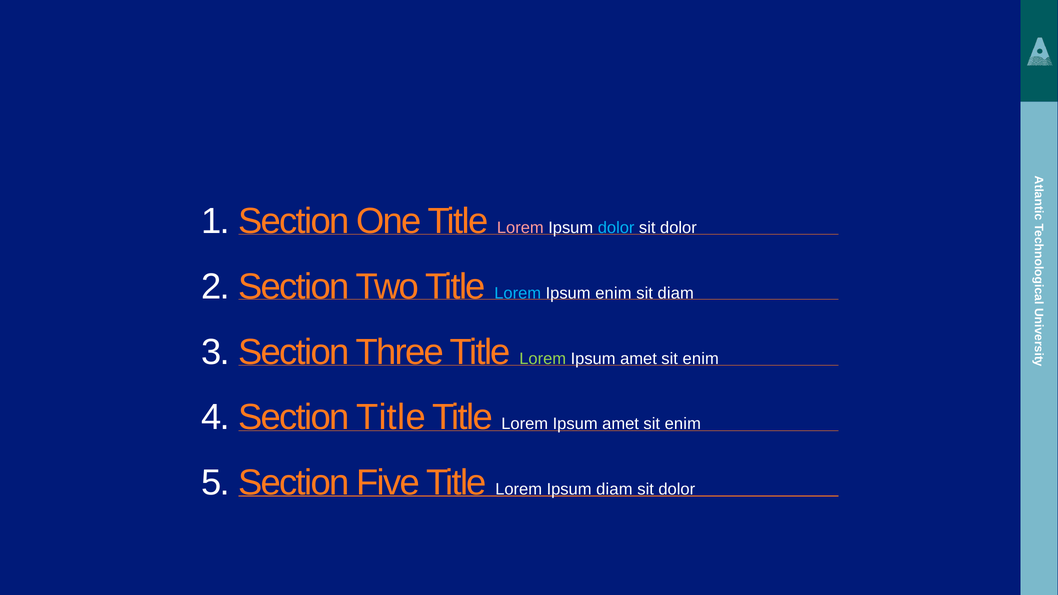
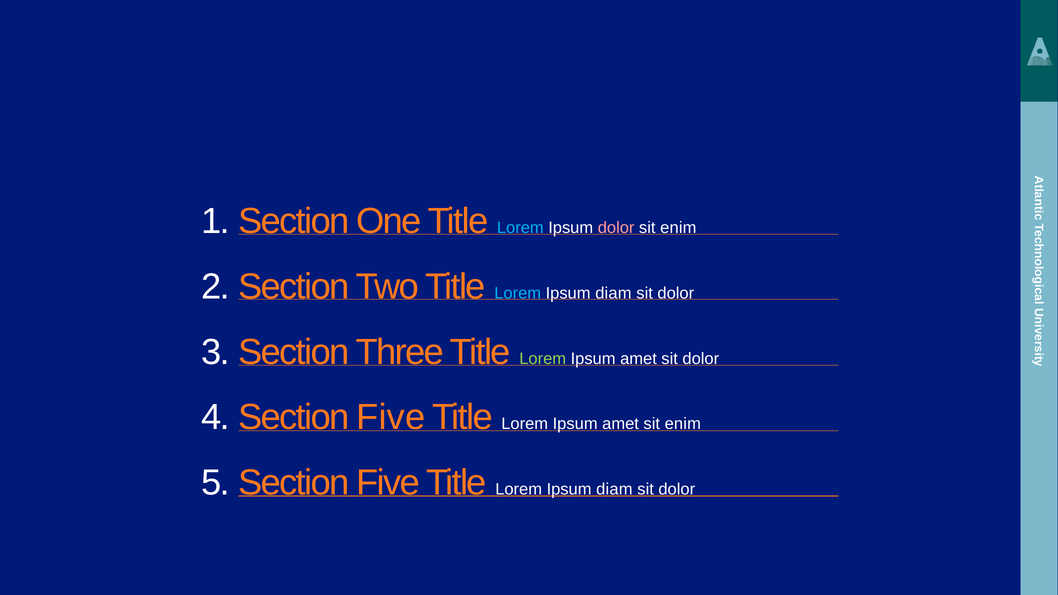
Lorem colour: pink -> light blue (520, 228)
dolor colour: light blue -> pink (616, 228)
dolor: dolor -> enim (678, 228)
enim: enim -> diam (613, 293)
diam: diam -> dolor (676, 293)
enim: enim -> dolor (701, 359)
4 Section Title: Title -> Five (391, 418)
